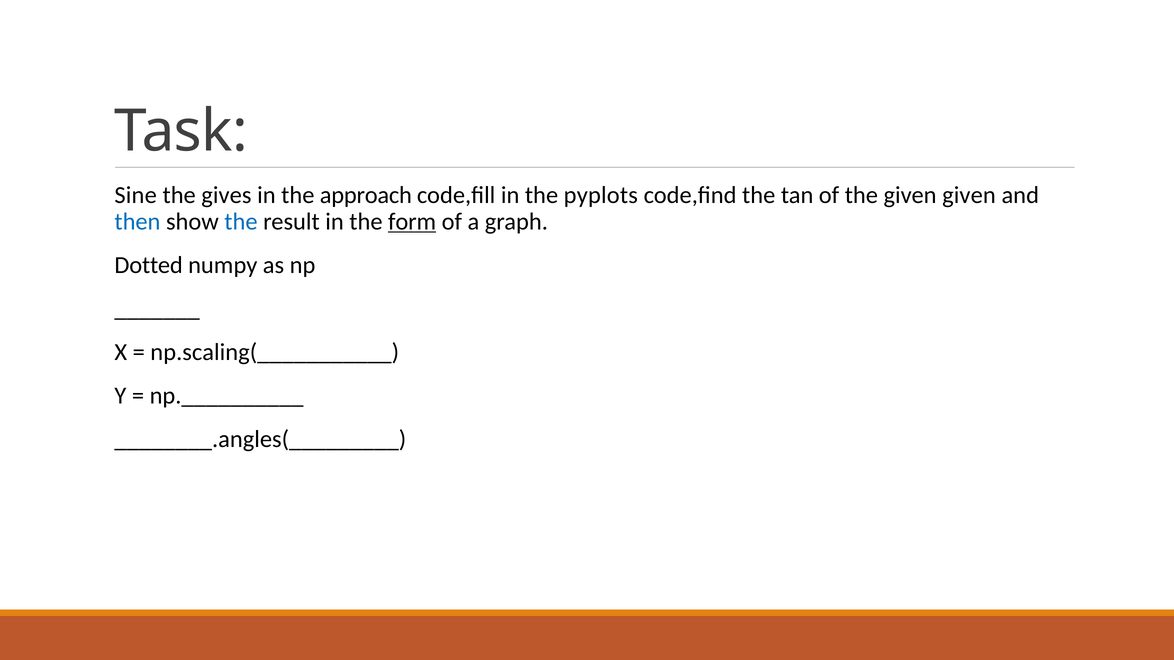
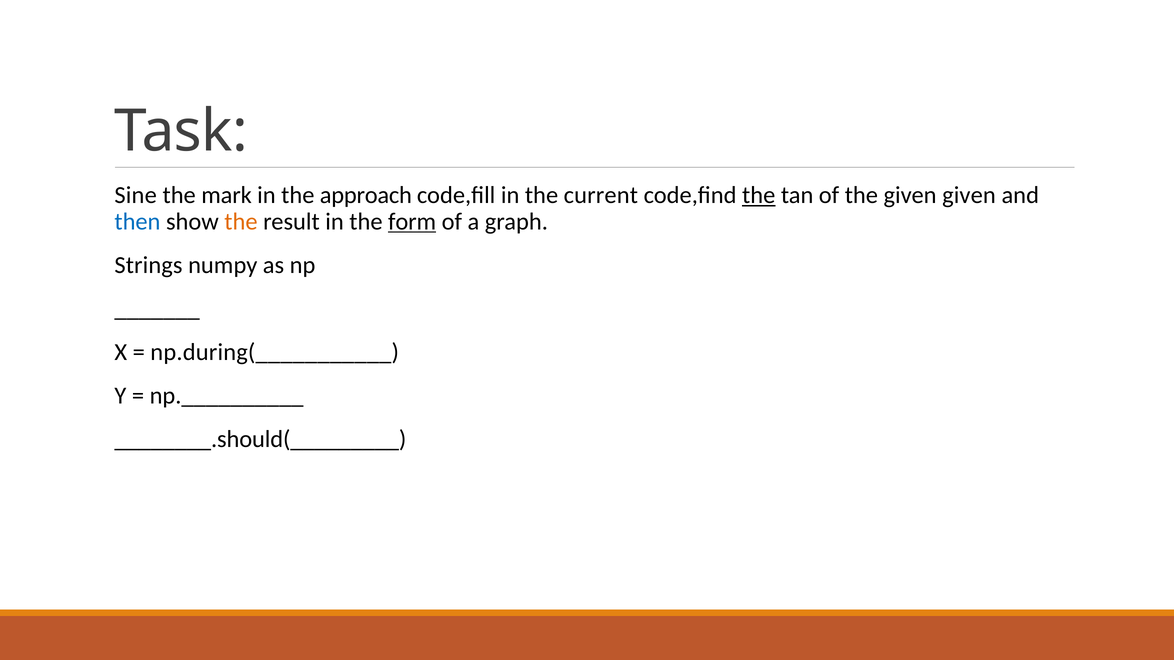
gives: gives -> mark (227, 195)
pyplots: pyplots -> current (601, 195)
the underline: none -> present (759, 195)
the colour: blue -> orange (241, 222)
Dotted: Dotted -> Strings (148, 265)
np.scaling(___________: np.scaling(___________ -> np.during(___________ (275, 352)
________.angles(_________: ________.angles(_________ -> ________.should(_________ (260, 439)
